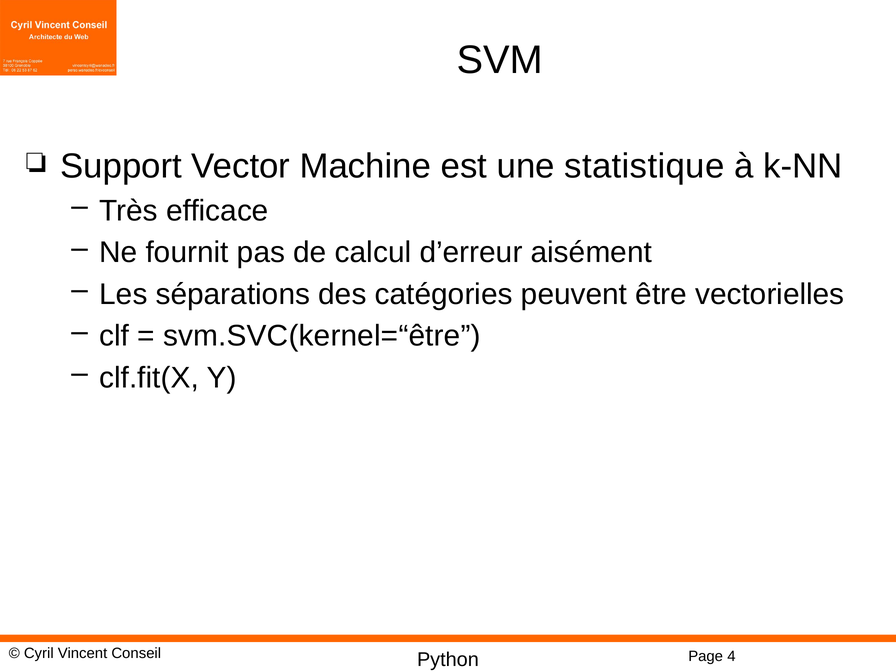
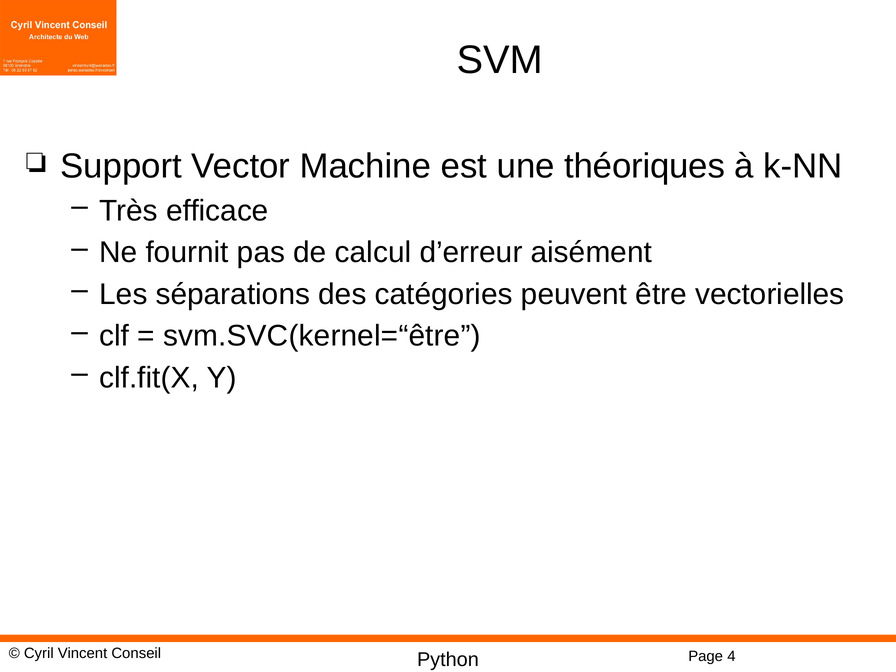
statistique: statistique -> théoriques (645, 166)
